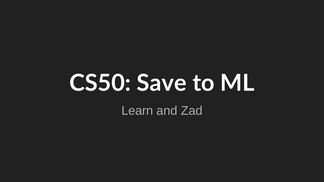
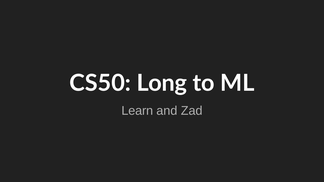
Save: Save -> Long (162, 83)
